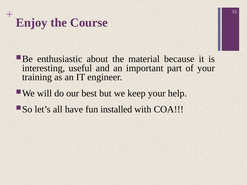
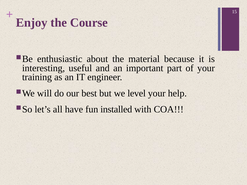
keep: keep -> level (137, 93)
